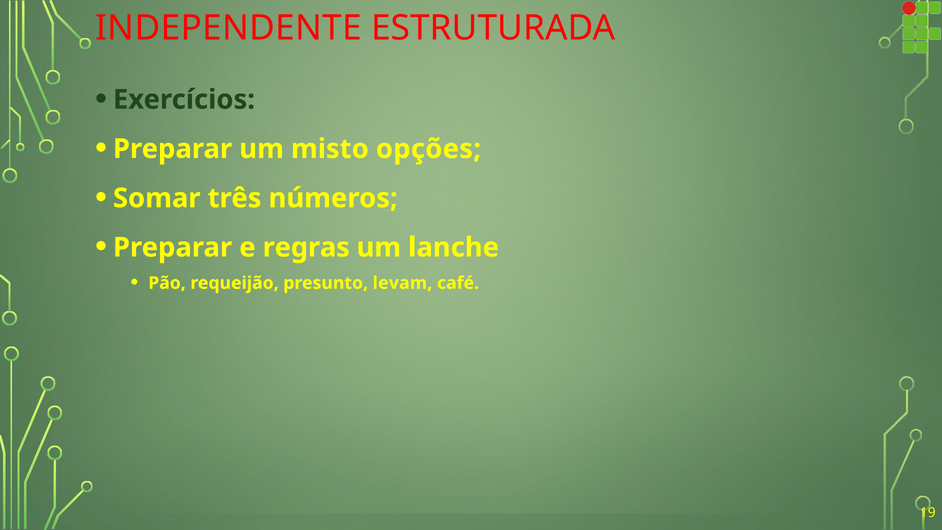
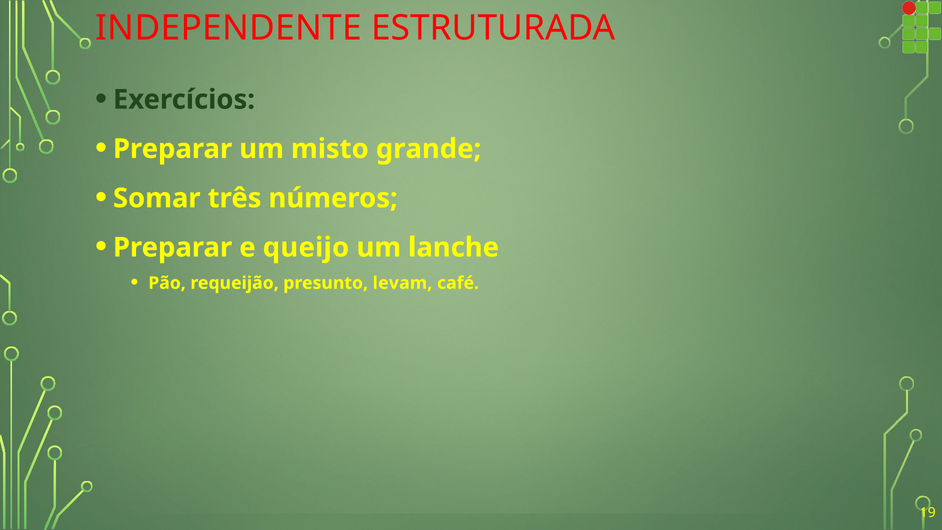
opções: opções -> grande (429, 149)
regras: regras -> queijo (306, 247)
